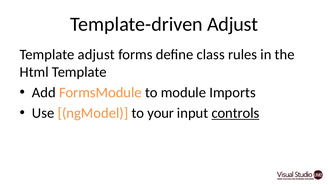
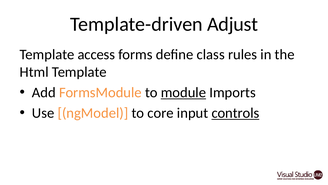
Template adjust: adjust -> access (96, 54)
module underline: none -> present (183, 92)
your: your -> core (161, 113)
